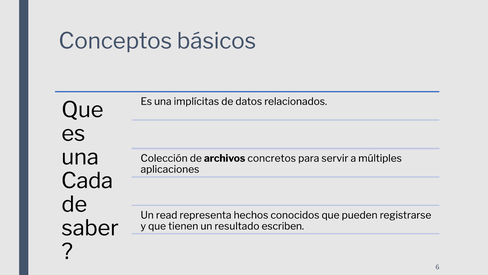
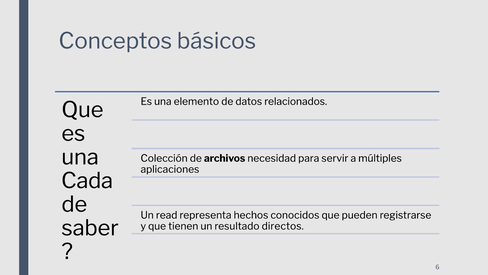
implícitas: implícitas -> elemento (196, 101)
concretos: concretos -> necesidad (272, 158)
escriben: escriben -> directos (283, 226)
